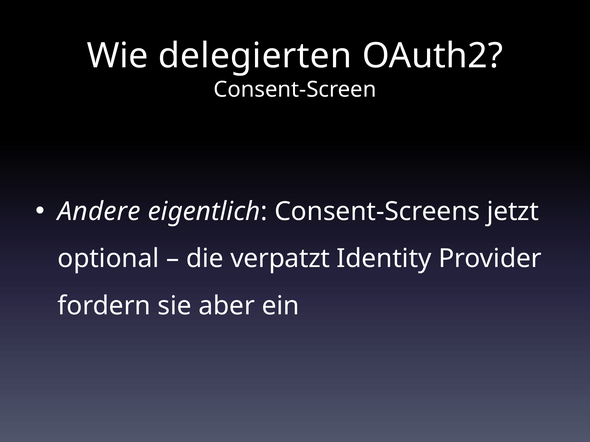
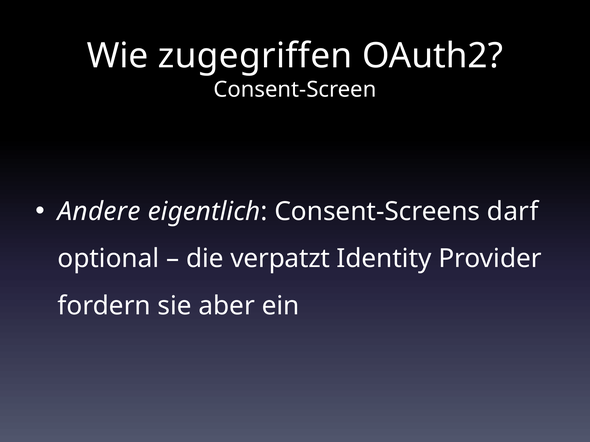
delegierten: delegierten -> zugegriffen (255, 56)
jetzt: jetzt -> darf (513, 212)
